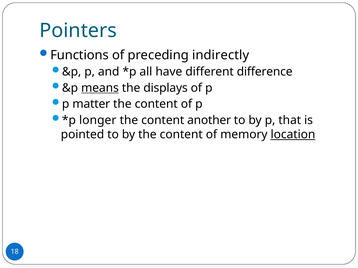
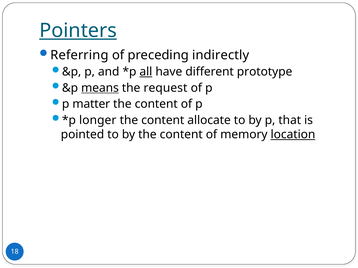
Pointers underline: none -> present (78, 31)
Functions: Functions -> Referring (79, 55)
all underline: none -> present (146, 72)
difference: difference -> prototype (265, 72)
displays: displays -> request (165, 88)
another: another -> allocate (209, 120)
